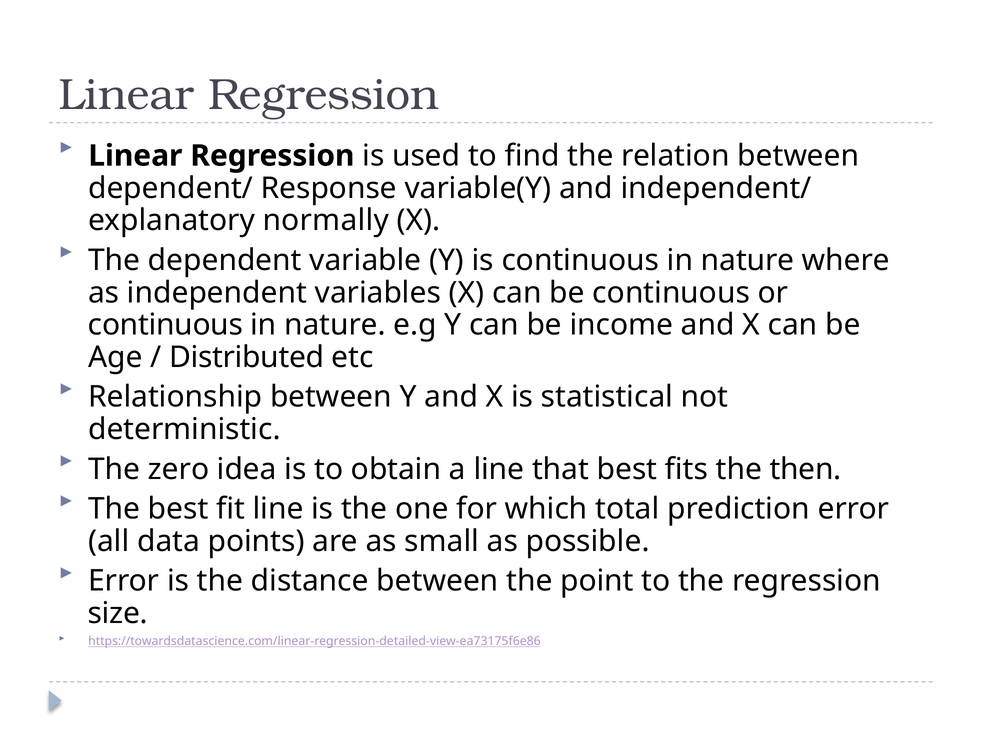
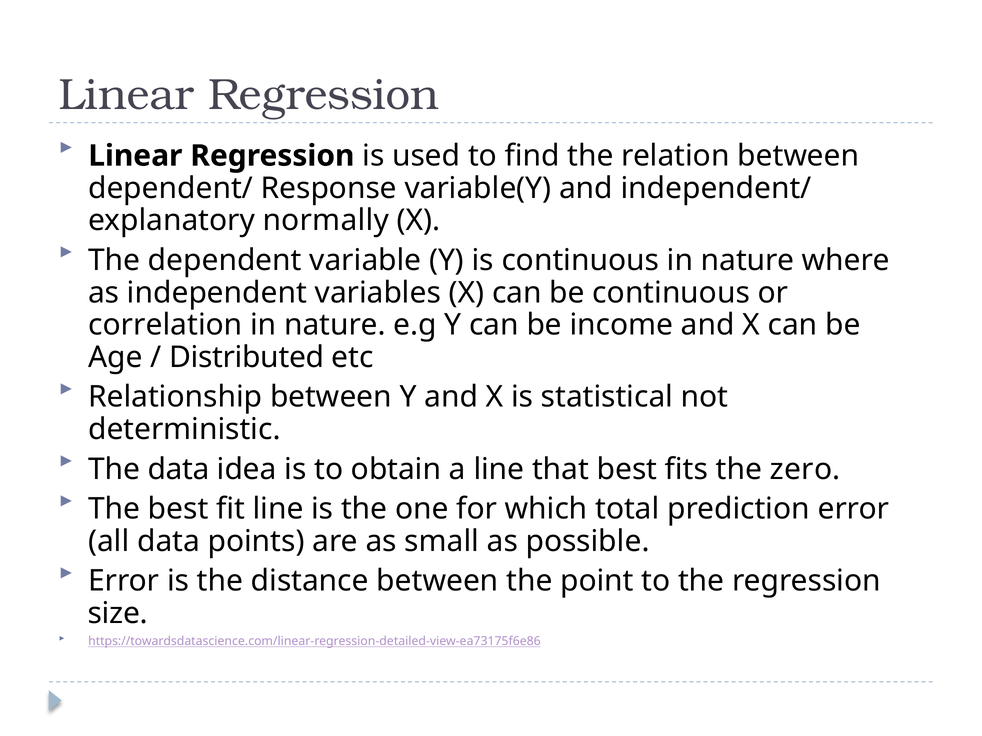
continuous: continuous -> correlation (165, 325)
The zero: zero -> data (179, 470)
then: then -> zero (805, 470)
